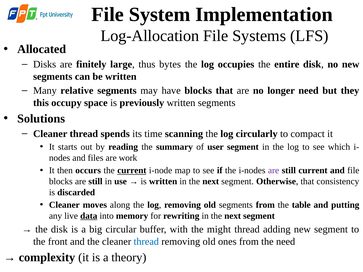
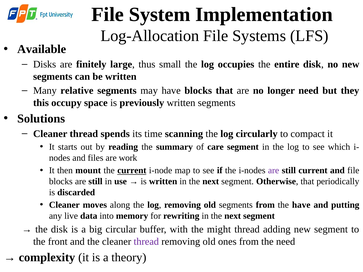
Allocated: Allocated -> Available (42, 49)
bytes: bytes -> small (170, 64)
user: user -> care (215, 147)
occurs: occurs -> mount (88, 171)
consistency: consistency -> periodically (338, 182)
the table: table -> have (301, 205)
data underline: present -> none (89, 216)
thread colour: blue -> purple (146, 242)
